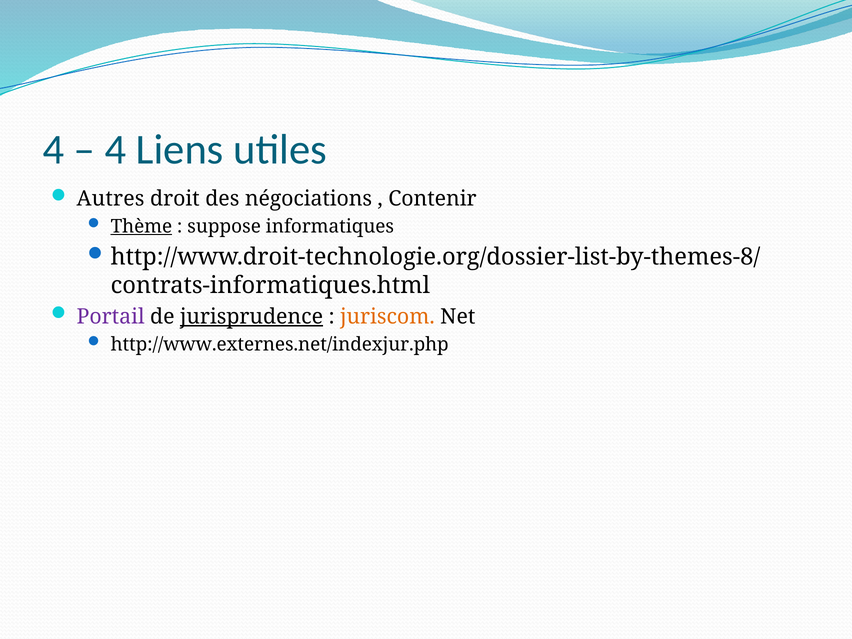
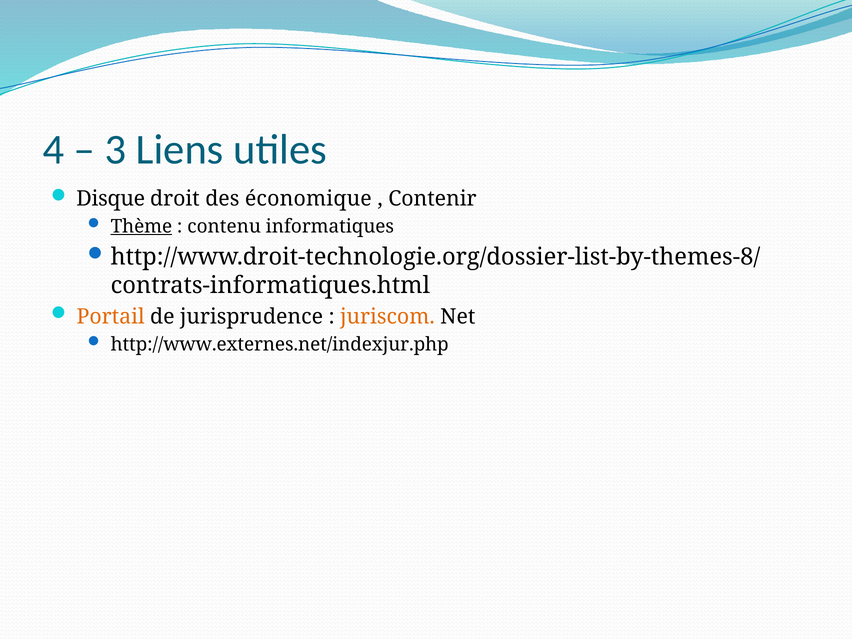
4: 4 -> 3 (115, 149)
Autres: Autres -> Disque (111, 199)
négociations: négociations -> économique (308, 199)
suppose: suppose -> contenu (224, 227)
Portail colour: purple -> orange (111, 317)
jurisprudence underline: present -> none (252, 317)
